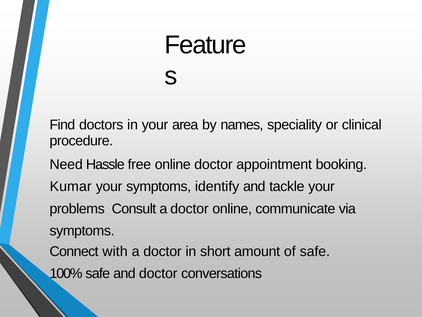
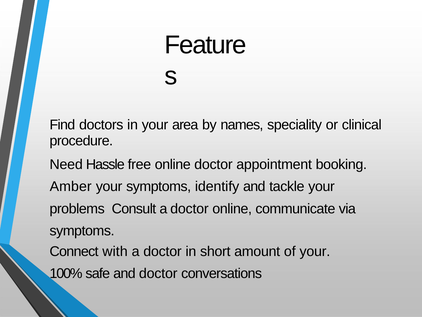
Kumar: Kumar -> Amber (71, 186)
of safe: safe -> your (315, 251)
